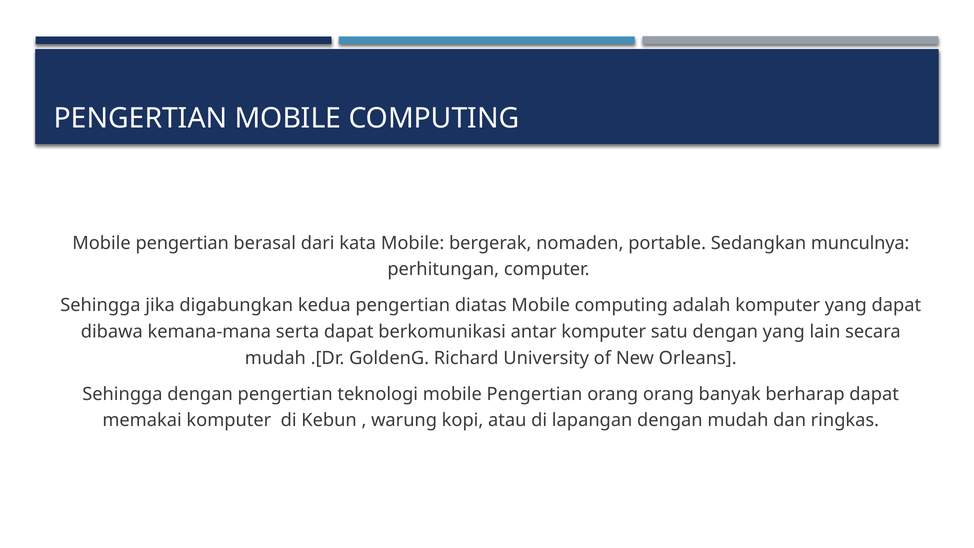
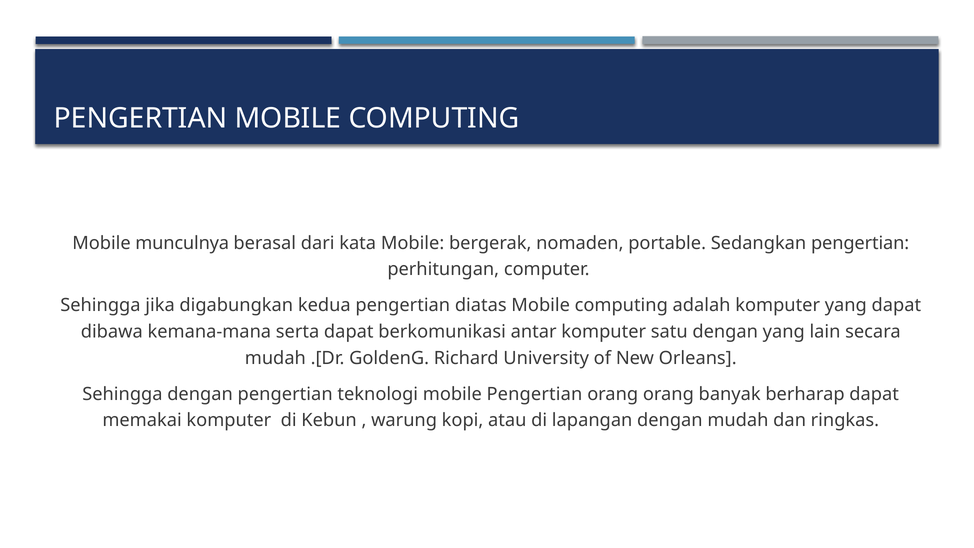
pengertian: pengertian -> munculnya (182, 243)
Sedangkan munculnya: munculnya -> pengertian (860, 243)
